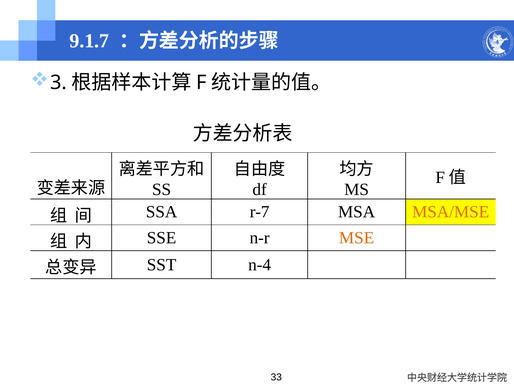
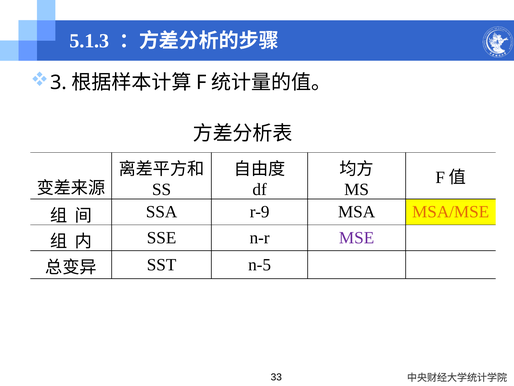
9.1.7: 9.1.7 -> 5.1.3 (89, 41)
r-7: r-7 -> r-9 (260, 212)
MSE colour: orange -> purple (357, 238)
n-4: n-4 -> n-5 (260, 264)
